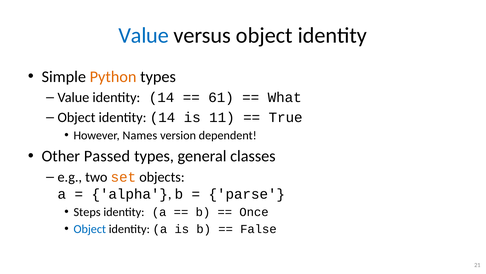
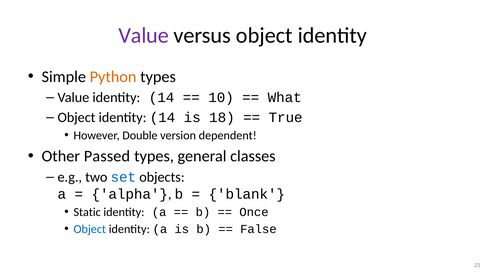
Value colour: blue -> purple (144, 35)
61: 61 -> 10 (221, 97)
11: 11 -> 18 (222, 117)
Names: Names -> Double (140, 135)
set colour: orange -> blue (123, 177)
parse: parse -> blank (247, 194)
Steps: Steps -> Static (87, 212)
